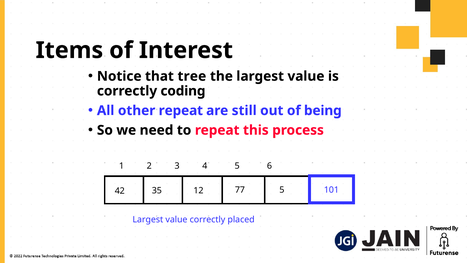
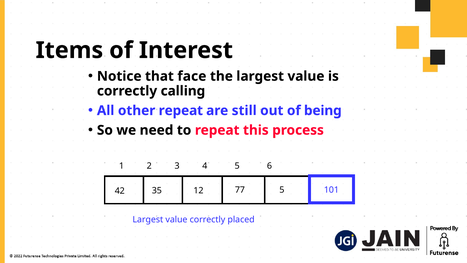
tree: tree -> face (192, 76)
coding: coding -> calling (183, 91)
